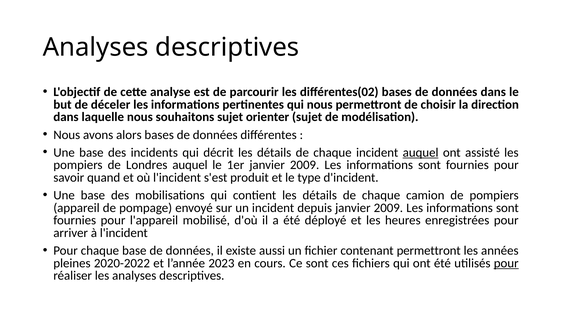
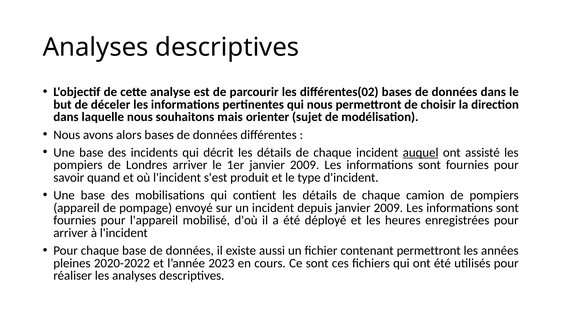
souhaitons sujet: sujet -> mais (230, 117)
Londres auquel: auquel -> arriver (190, 165)
pour underline: present -> none (506, 263)
